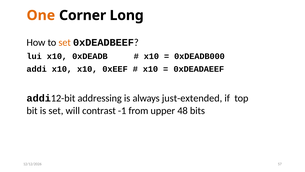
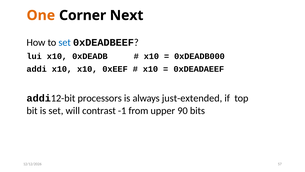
Long: Long -> Next (127, 15)
set colour: orange -> blue (65, 42)
addressing: addressing -> processors (100, 98)
48: 48 -> 90 (183, 110)
